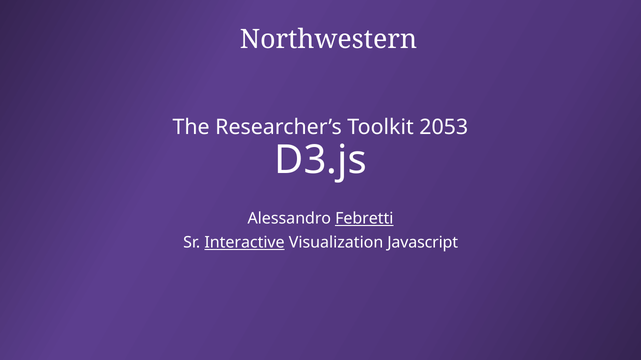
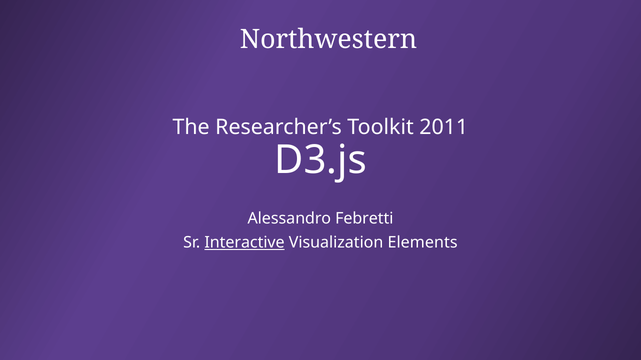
2053: 2053 -> 2011 (444, 127)
Febretti underline: present -> none (364, 219)
Javascript: Javascript -> Elements (423, 243)
